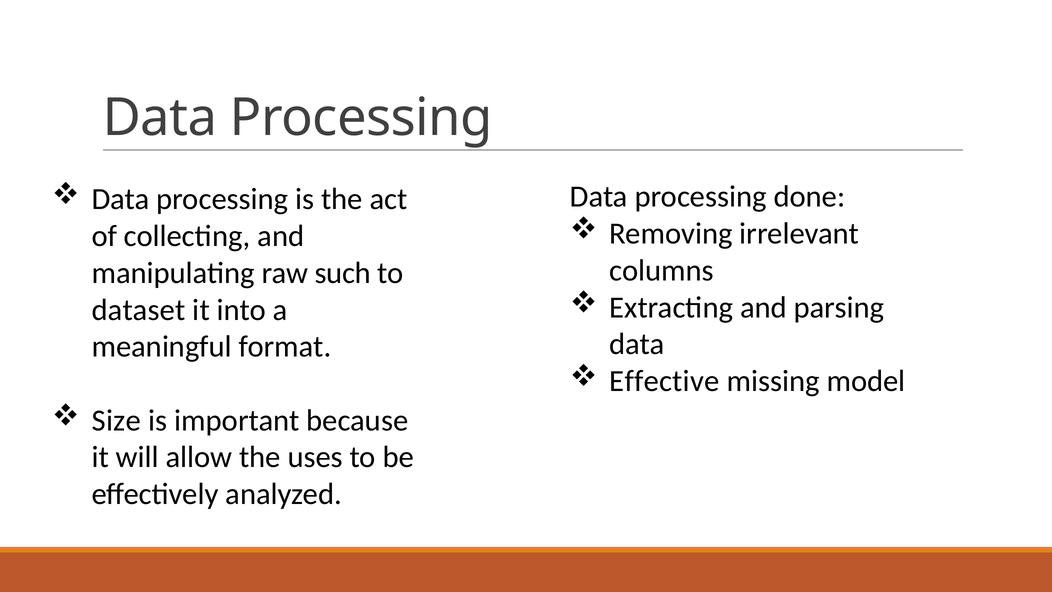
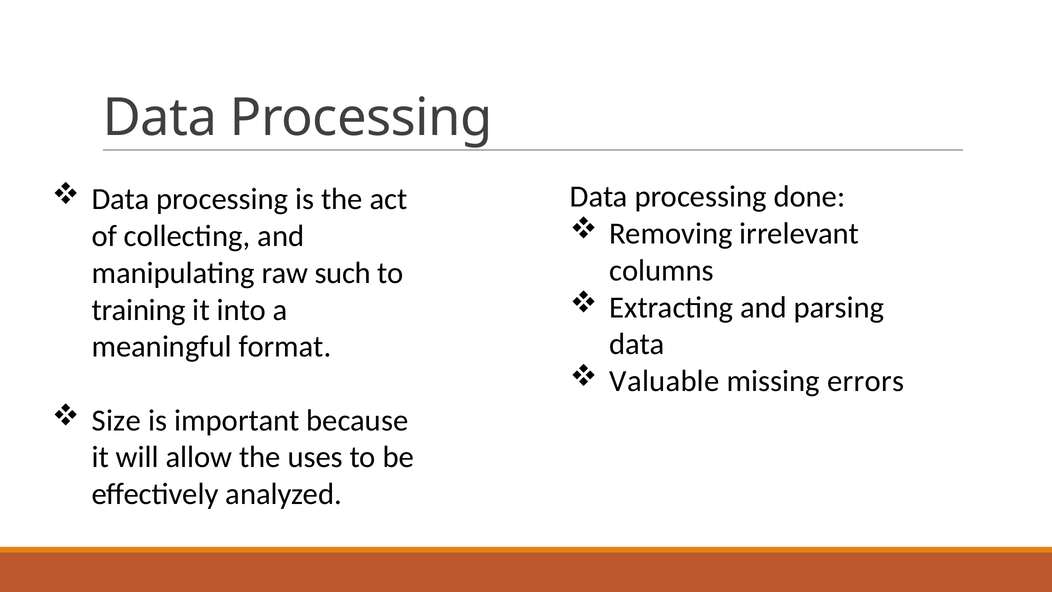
dataset: dataset -> training (139, 310)
Effective: Effective -> Valuable (664, 381)
model: model -> errors (866, 381)
